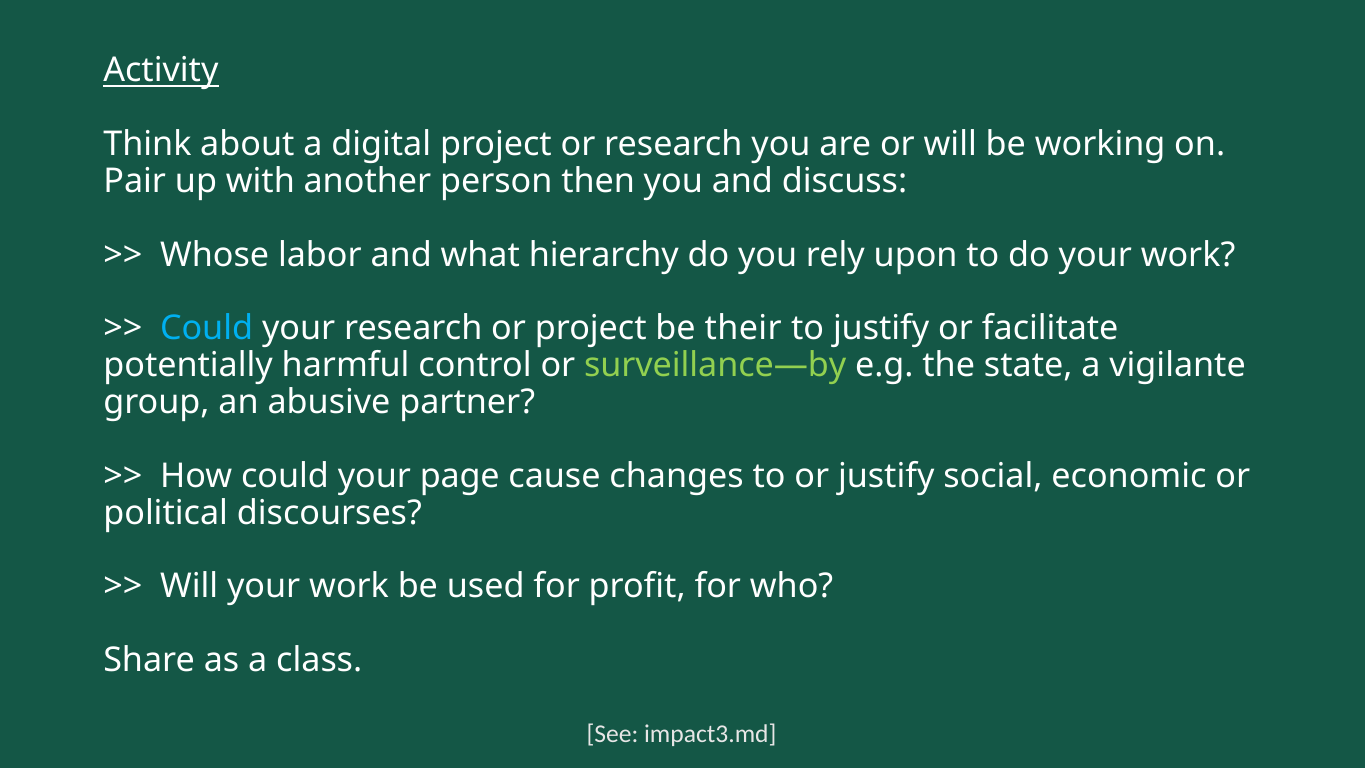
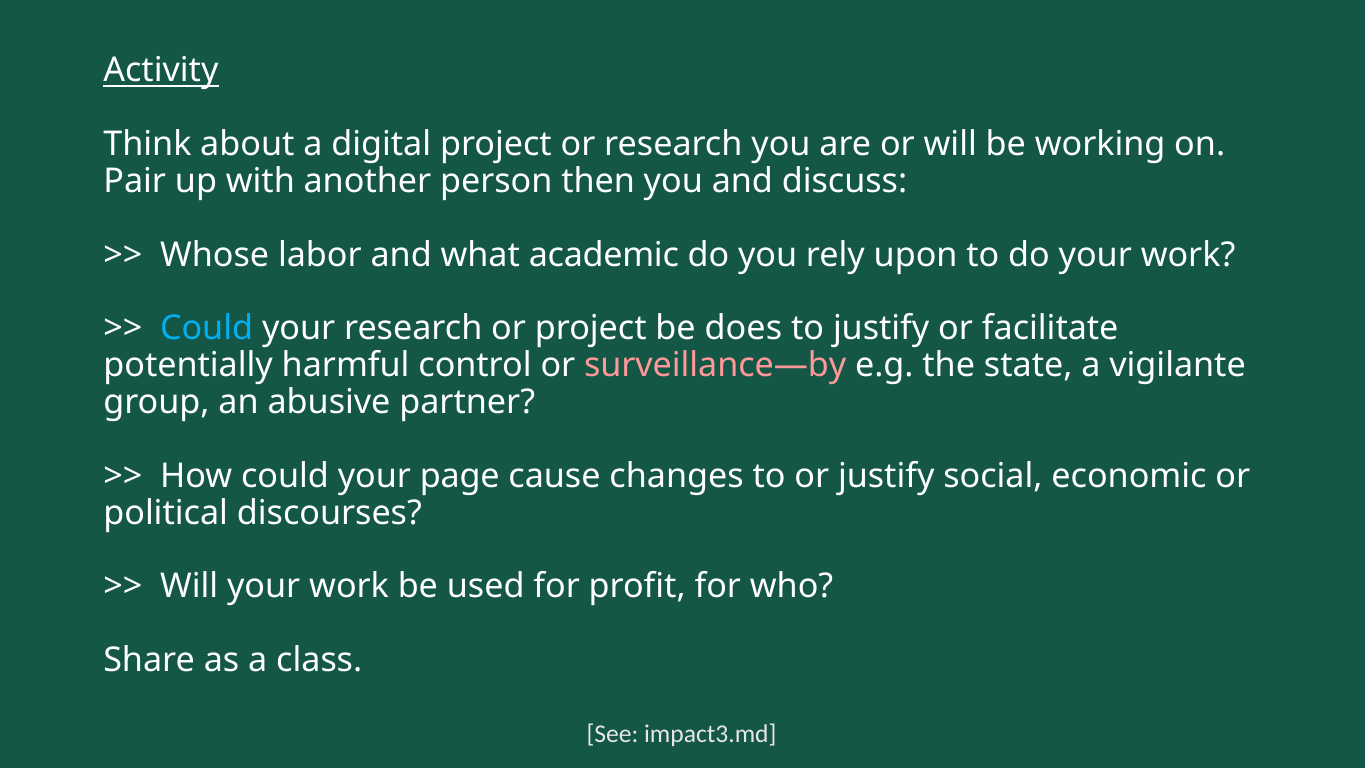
hierarchy: hierarchy -> academic (604, 255)
their: their -> does (743, 328)
surveillance—by colour: light green -> pink (715, 365)
